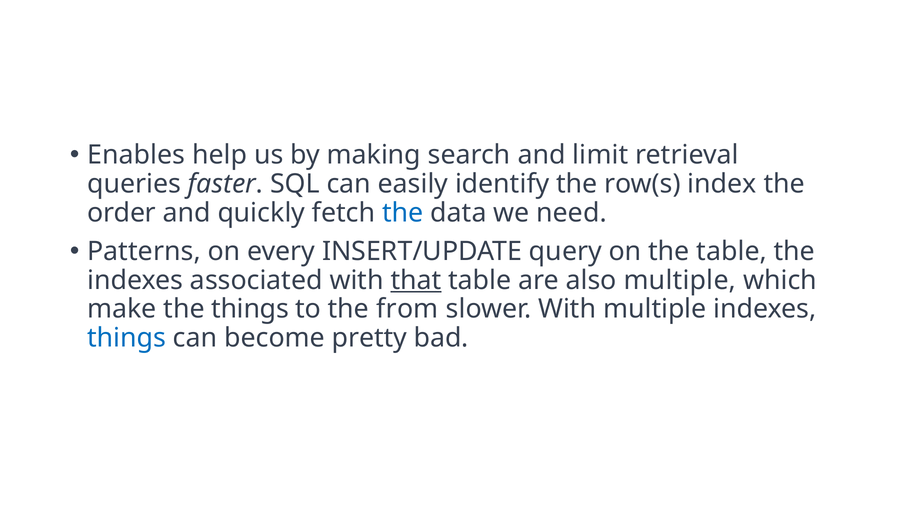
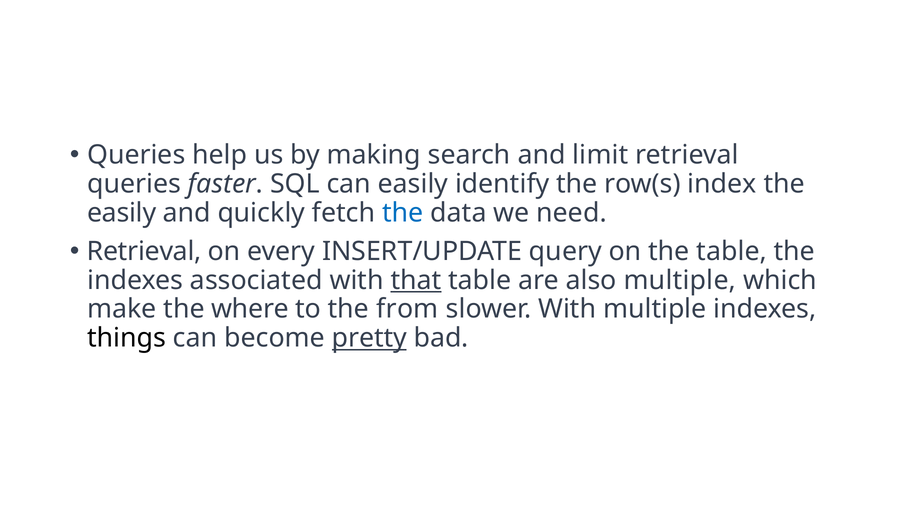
Enables: Enables -> Queries (136, 155)
order: order -> easily (122, 213)
Patterns: Patterns -> Retrieval (144, 252)
the things: things -> where (250, 309)
things colour: blue -> black (127, 338)
pretty underline: none -> present (369, 338)
